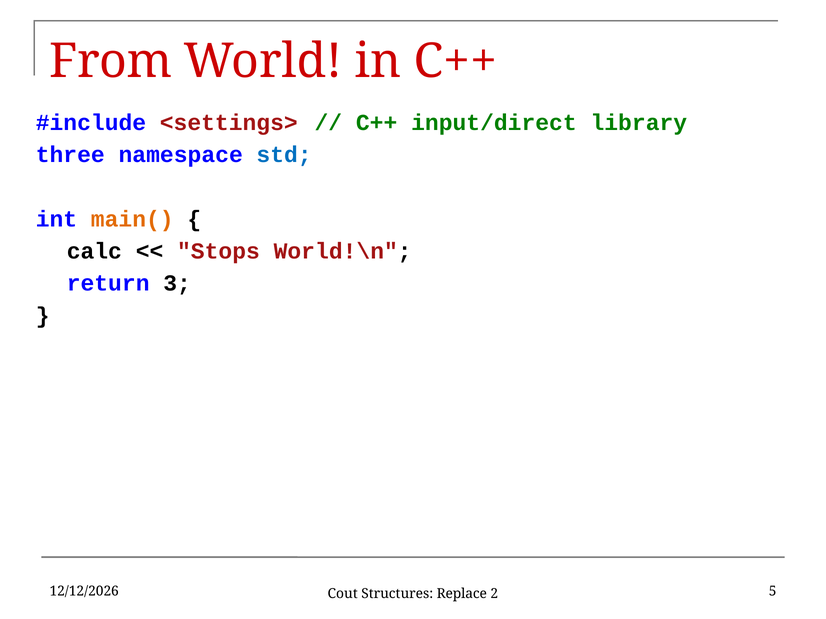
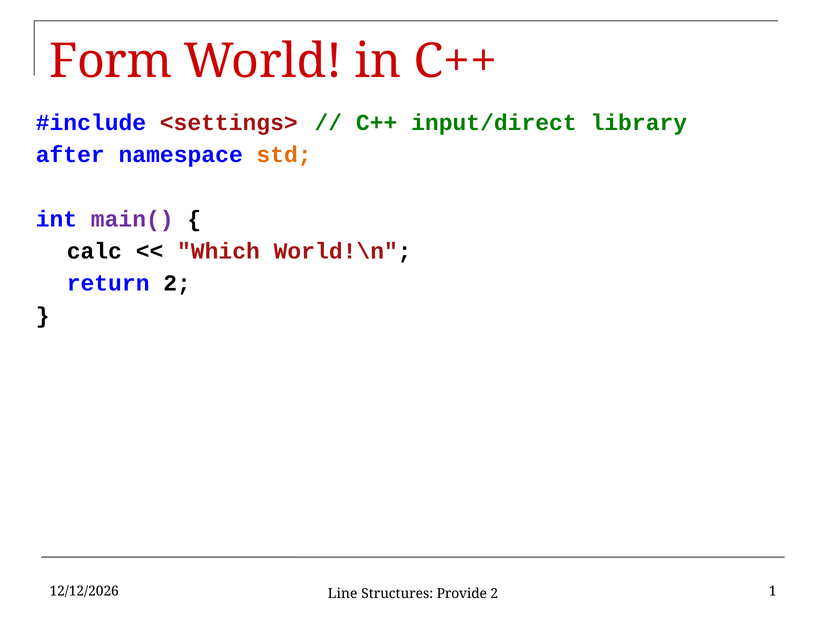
From: From -> Form (111, 62)
three: three -> after (70, 155)
std colour: blue -> orange (284, 155)
main( colour: orange -> purple (132, 219)
Stops: Stops -> Which (218, 251)
return 3: 3 -> 2 (177, 284)
Cout: Cout -> Line (343, 594)
Replace: Replace -> Provide (462, 594)
5: 5 -> 1 (773, 592)
